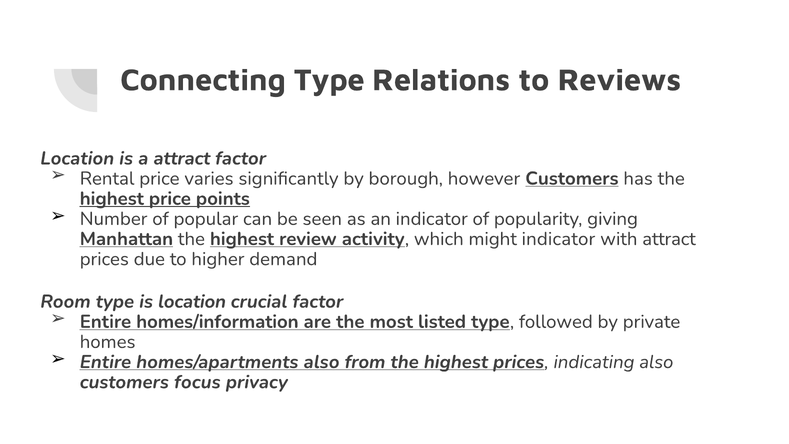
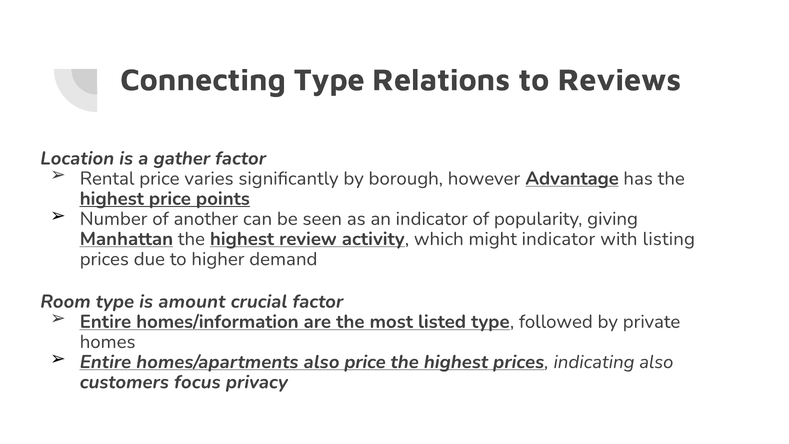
a attract: attract -> gather (182, 158)
however Customers: Customers -> Advantage (572, 178)
popular: popular -> another (206, 219)
with attract: attract -> listing (669, 239)
is location: location -> amount (192, 301)
also from: from -> price (365, 362)
